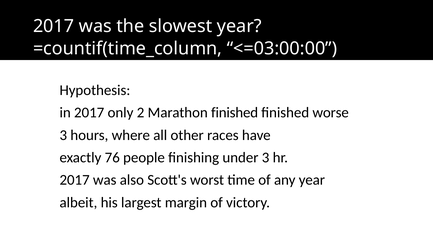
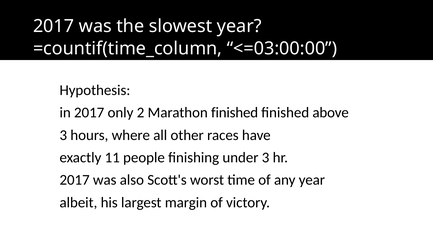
worse: worse -> above (331, 112)
76: 76 -> 11 (112, 157)
